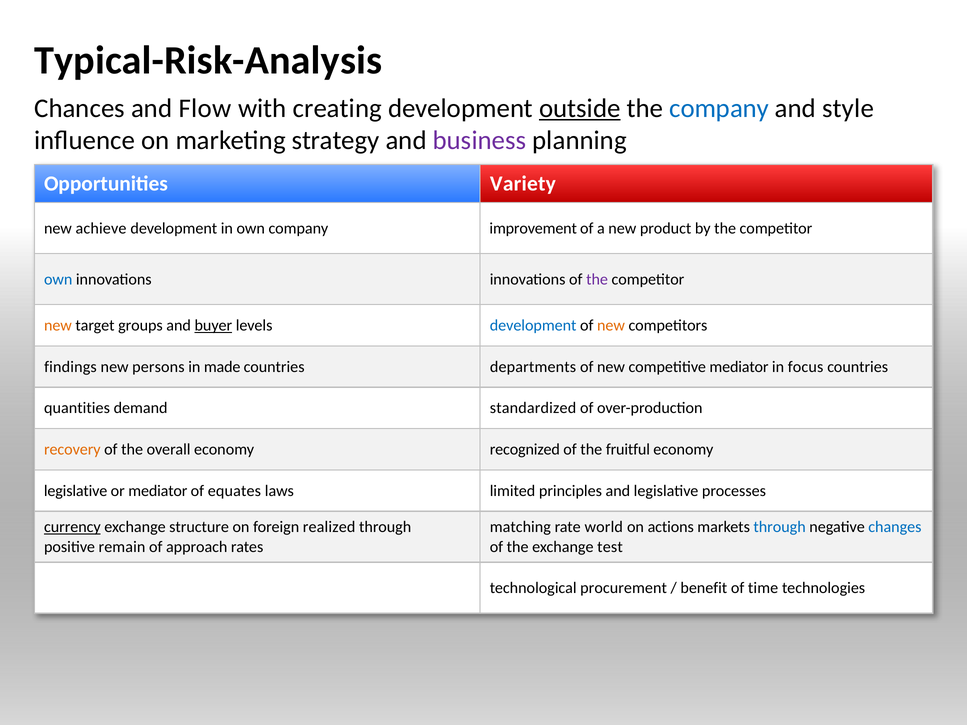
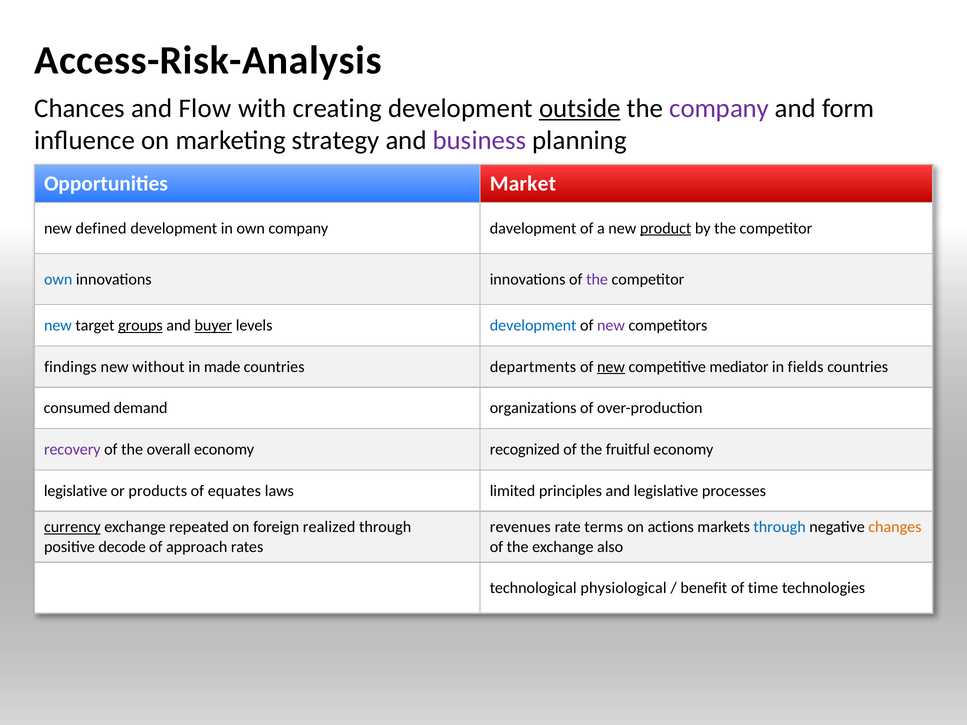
Typical-Risk-Analysis: Typical-Risk-Analysis -> Access-Risk-Analysis (208, 61)
company colour: blue -> purple (719, 108)
style: style -> form (848, 108)
Variety: Variety -> Market (523, 184)
achieve: achieve -> defined (101, 228)
improvement: improvement -> davelopment (533, 228)
product underline: none -> present (666, 228)
new colour: orange -> blue (58, 326)
groups underline: none -> present (140, 326)
new colour: orange -> purple (611, 326)
persons: persons -> without (158, 367)
new underline: none -> present (611, 367)
focus: focus -> fields (806, 367)
quantities: quantities -> consumed (77, 408)
standardized: standardized -> organizations (533, 408)
recovery colour: orange -> purple (72, 450)
or mediator: mediator -> products (158, 491)
structure: structure -> repeated (199, 527)
matching: matching -> revenues (520, 527)
world: world -> terms (604, 527)
changes colour: blue -> orange (895, 527)
remain: remain -> decode (122, 547)
test: test -> also (610, 547)
procurement: procurement -> physiological (624, 588)
